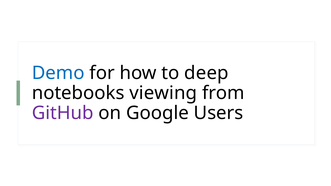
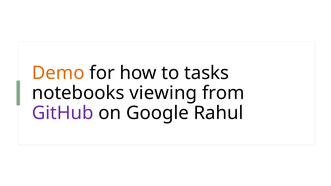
Demo colour: blue -> orange (58, 73)
deep: deep -> tasks (207, 73)
Users: Users -> Rahul (219, 113)
